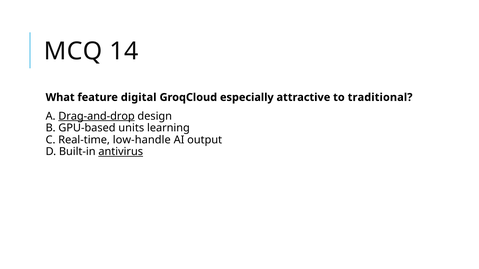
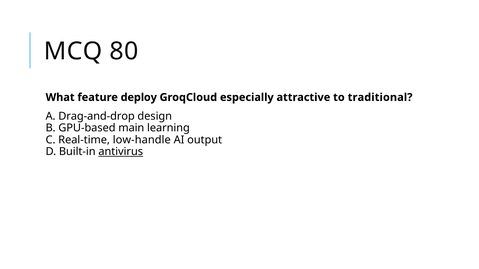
14: 14 -> 80 (124, 51)
digital: digital -> deploy (139, 97)
Drag-and-drop underline: present -> none (97, 116)
units: units -> main (131, 128)
